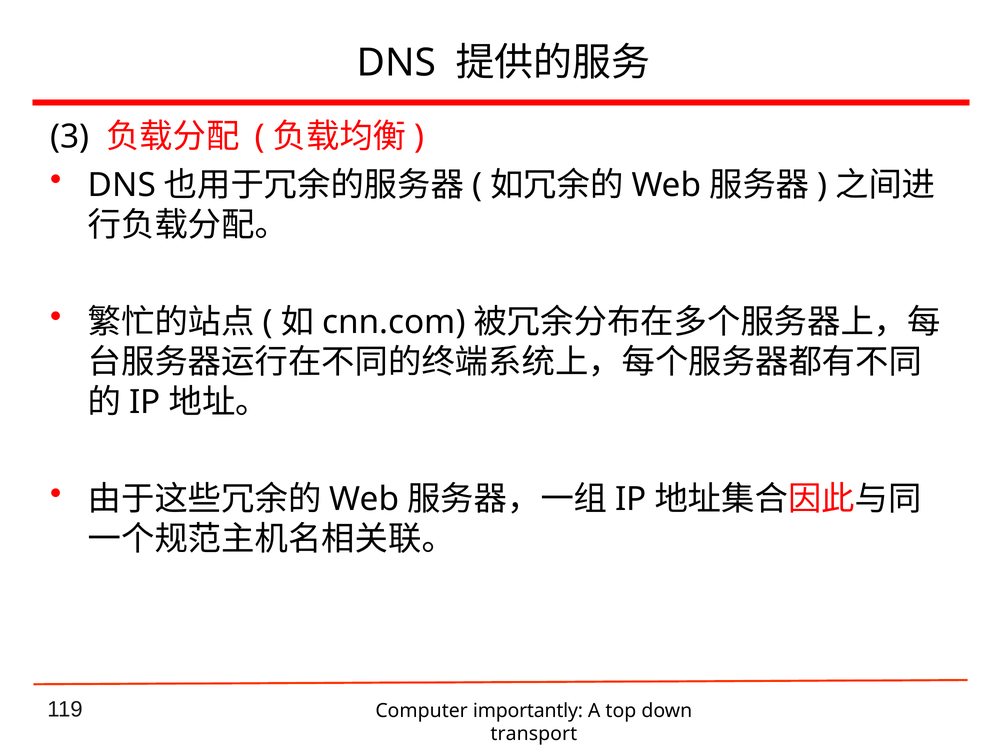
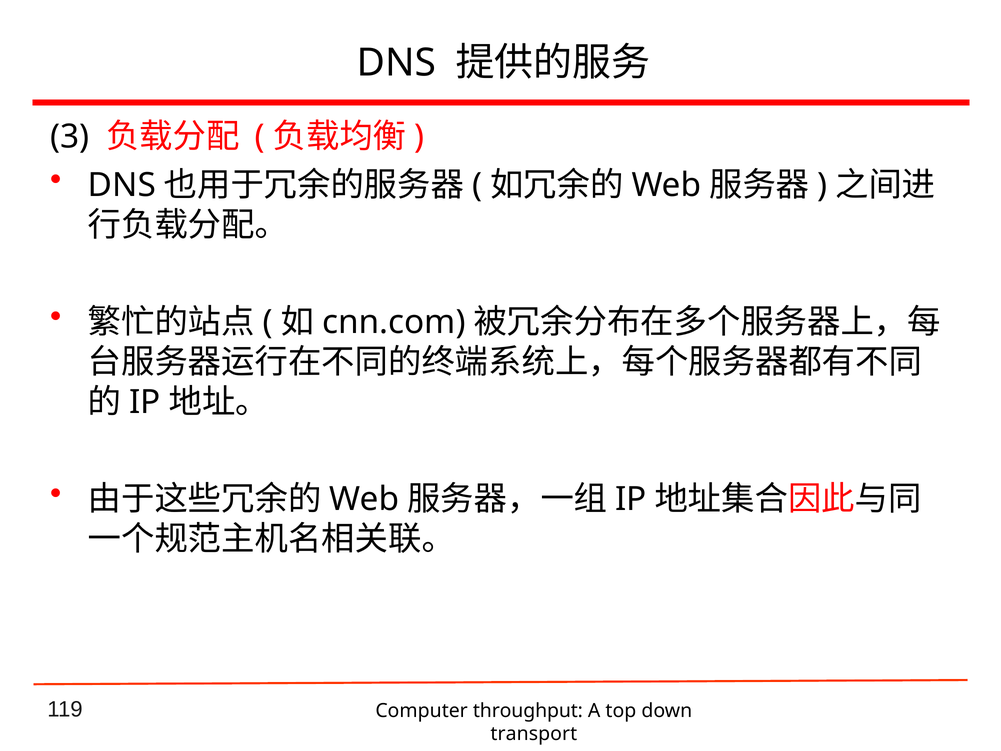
importantly: importantly -> throughput (528, 710)
